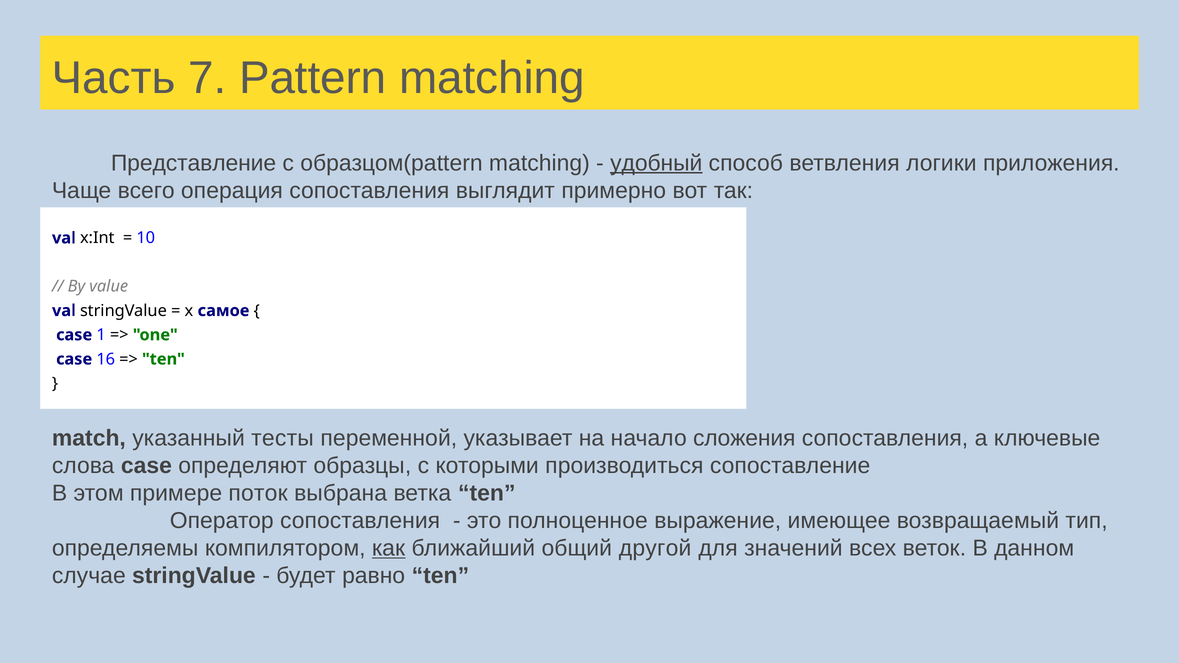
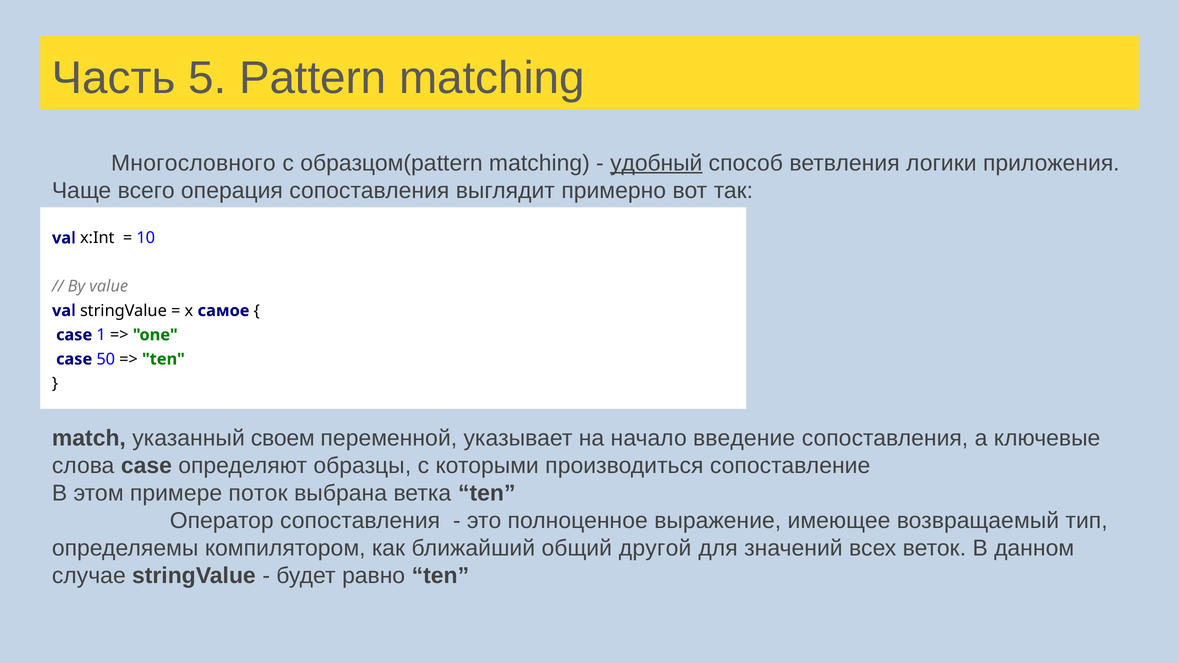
7: 7 -> 5 (207, 78)
Представление: Представление -> Многословного (193, 163)
16: 16 -> 50 (106, 359)
тесты: тесты -> своем (283, 438)
сложения: сложения -> введение (744, 438)
как underline: present -> none (389, 548)
